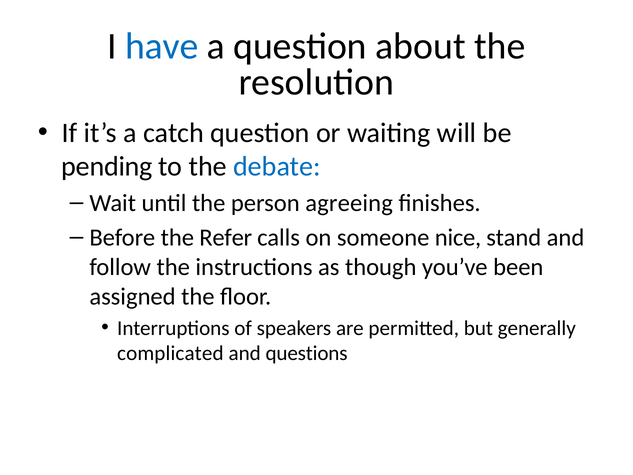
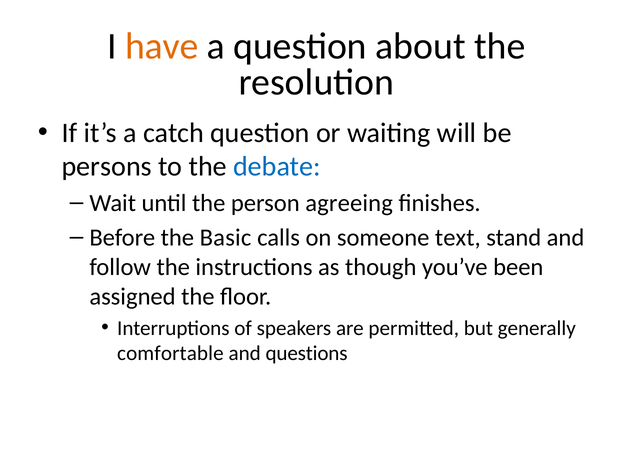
have colour: blue -> orange (162, 46)
pending: pending -> persons (107, 167)
Refer: Refer -> Basic (225, 237)
nice: nice -> text (458, 237)
complicated: complicated -> comfortable (170, 353)
